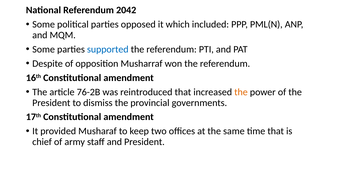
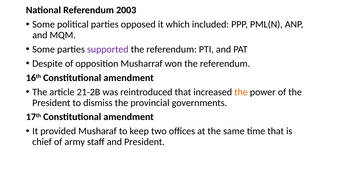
2042: 2042 -> 2003 (126, 10)
supported colour: blue -> purple (108, 49)
76-2B: 76-2B -> 21-2B (89, 92)
